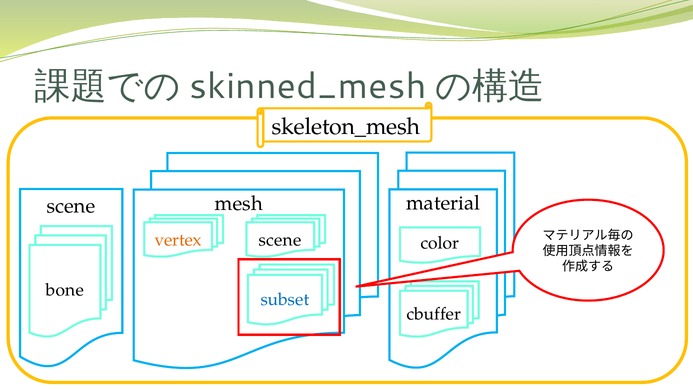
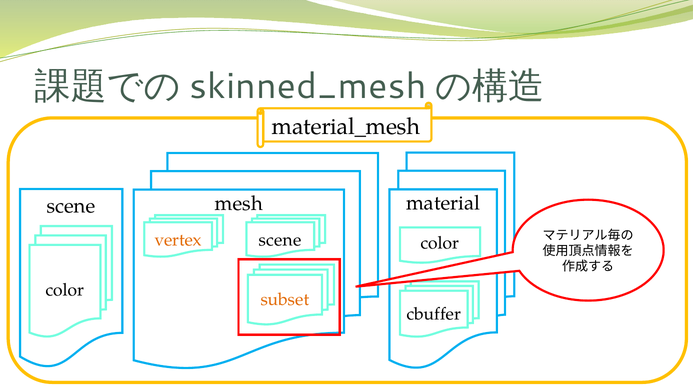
skeleton_mesh: skeleton_mesh -> material_mesh (346, 126)
bone: bone -> color (65, 290)
subset colour: blue -> orange (285, 300)
